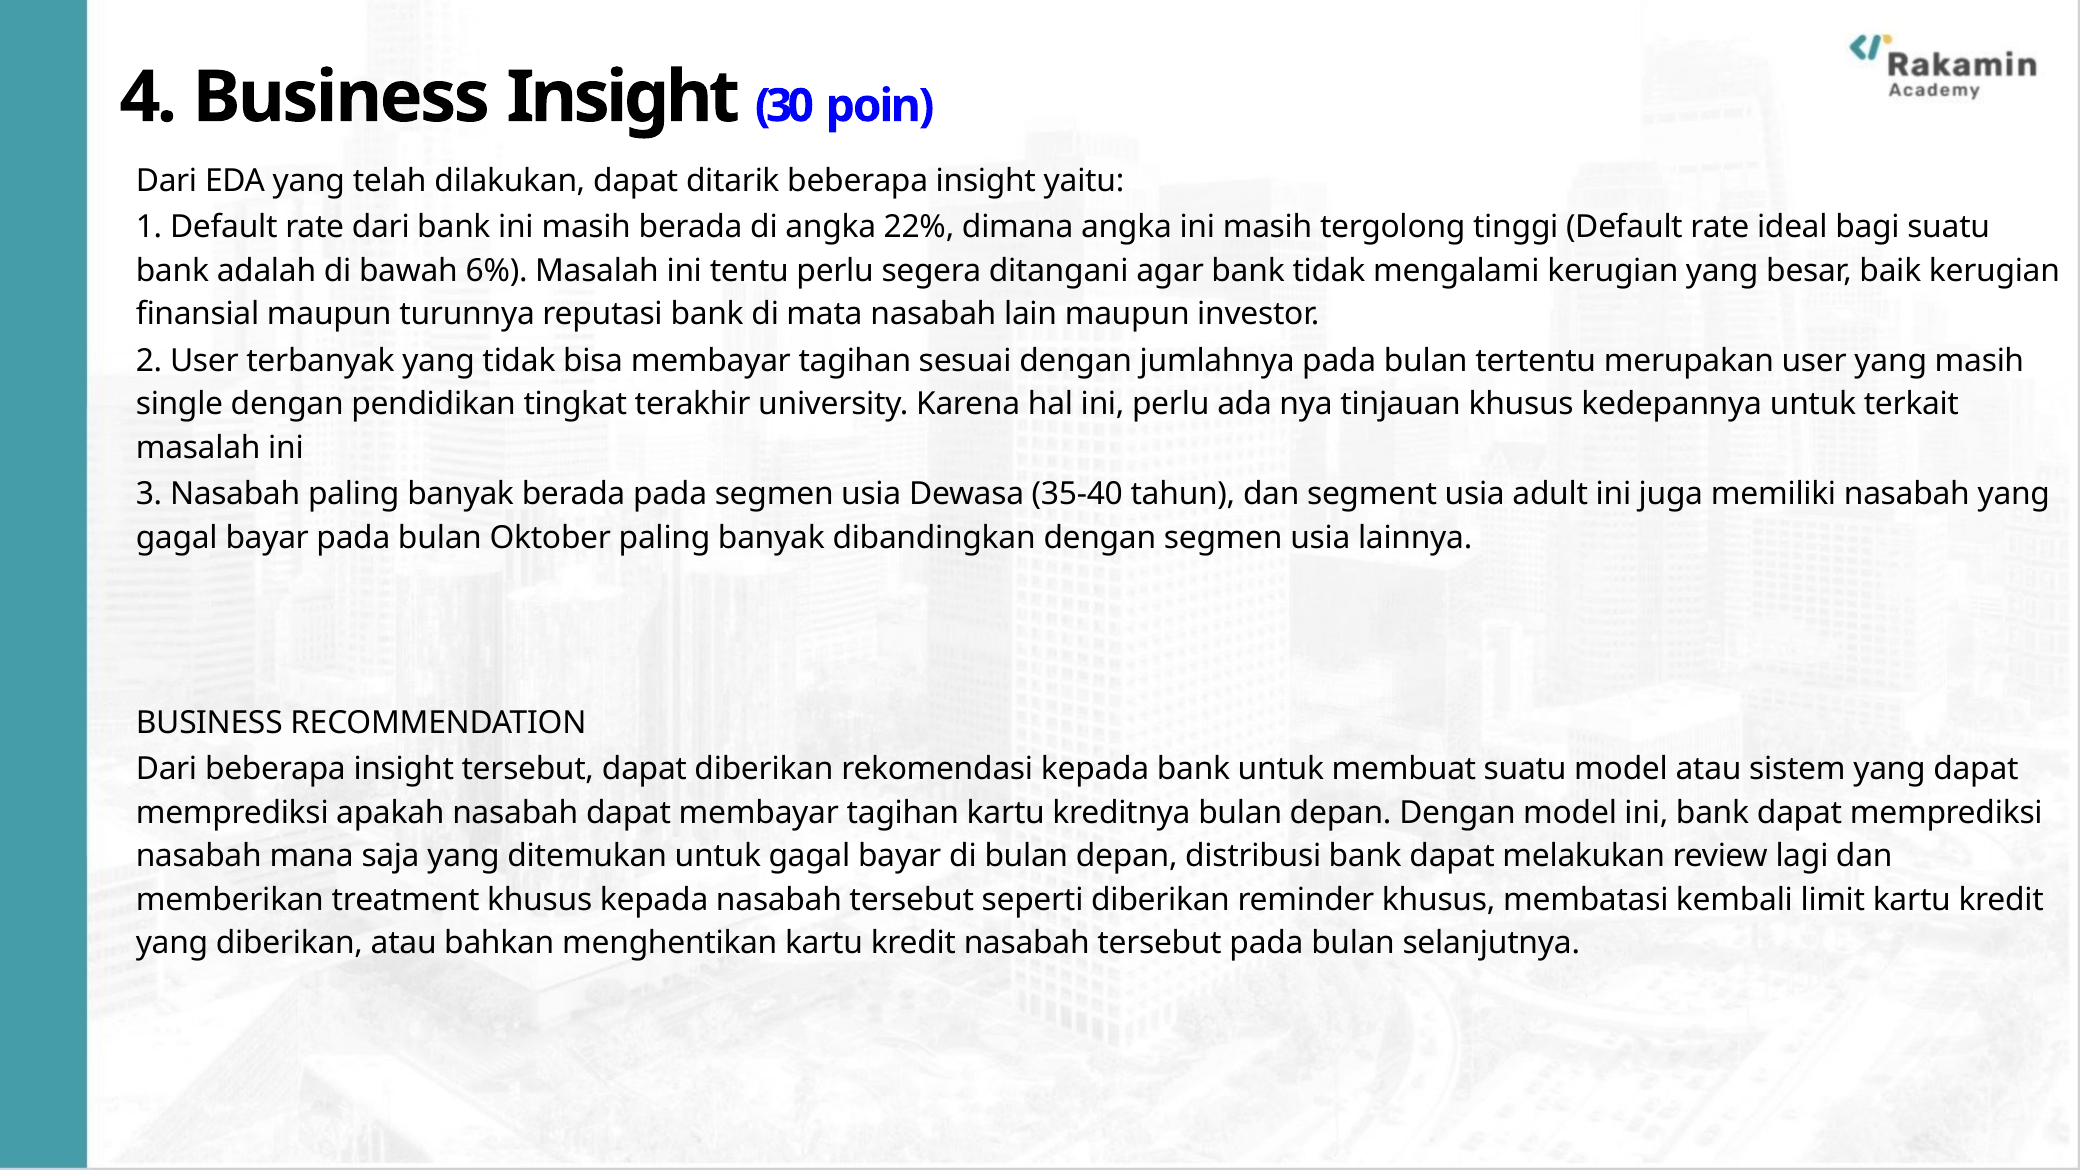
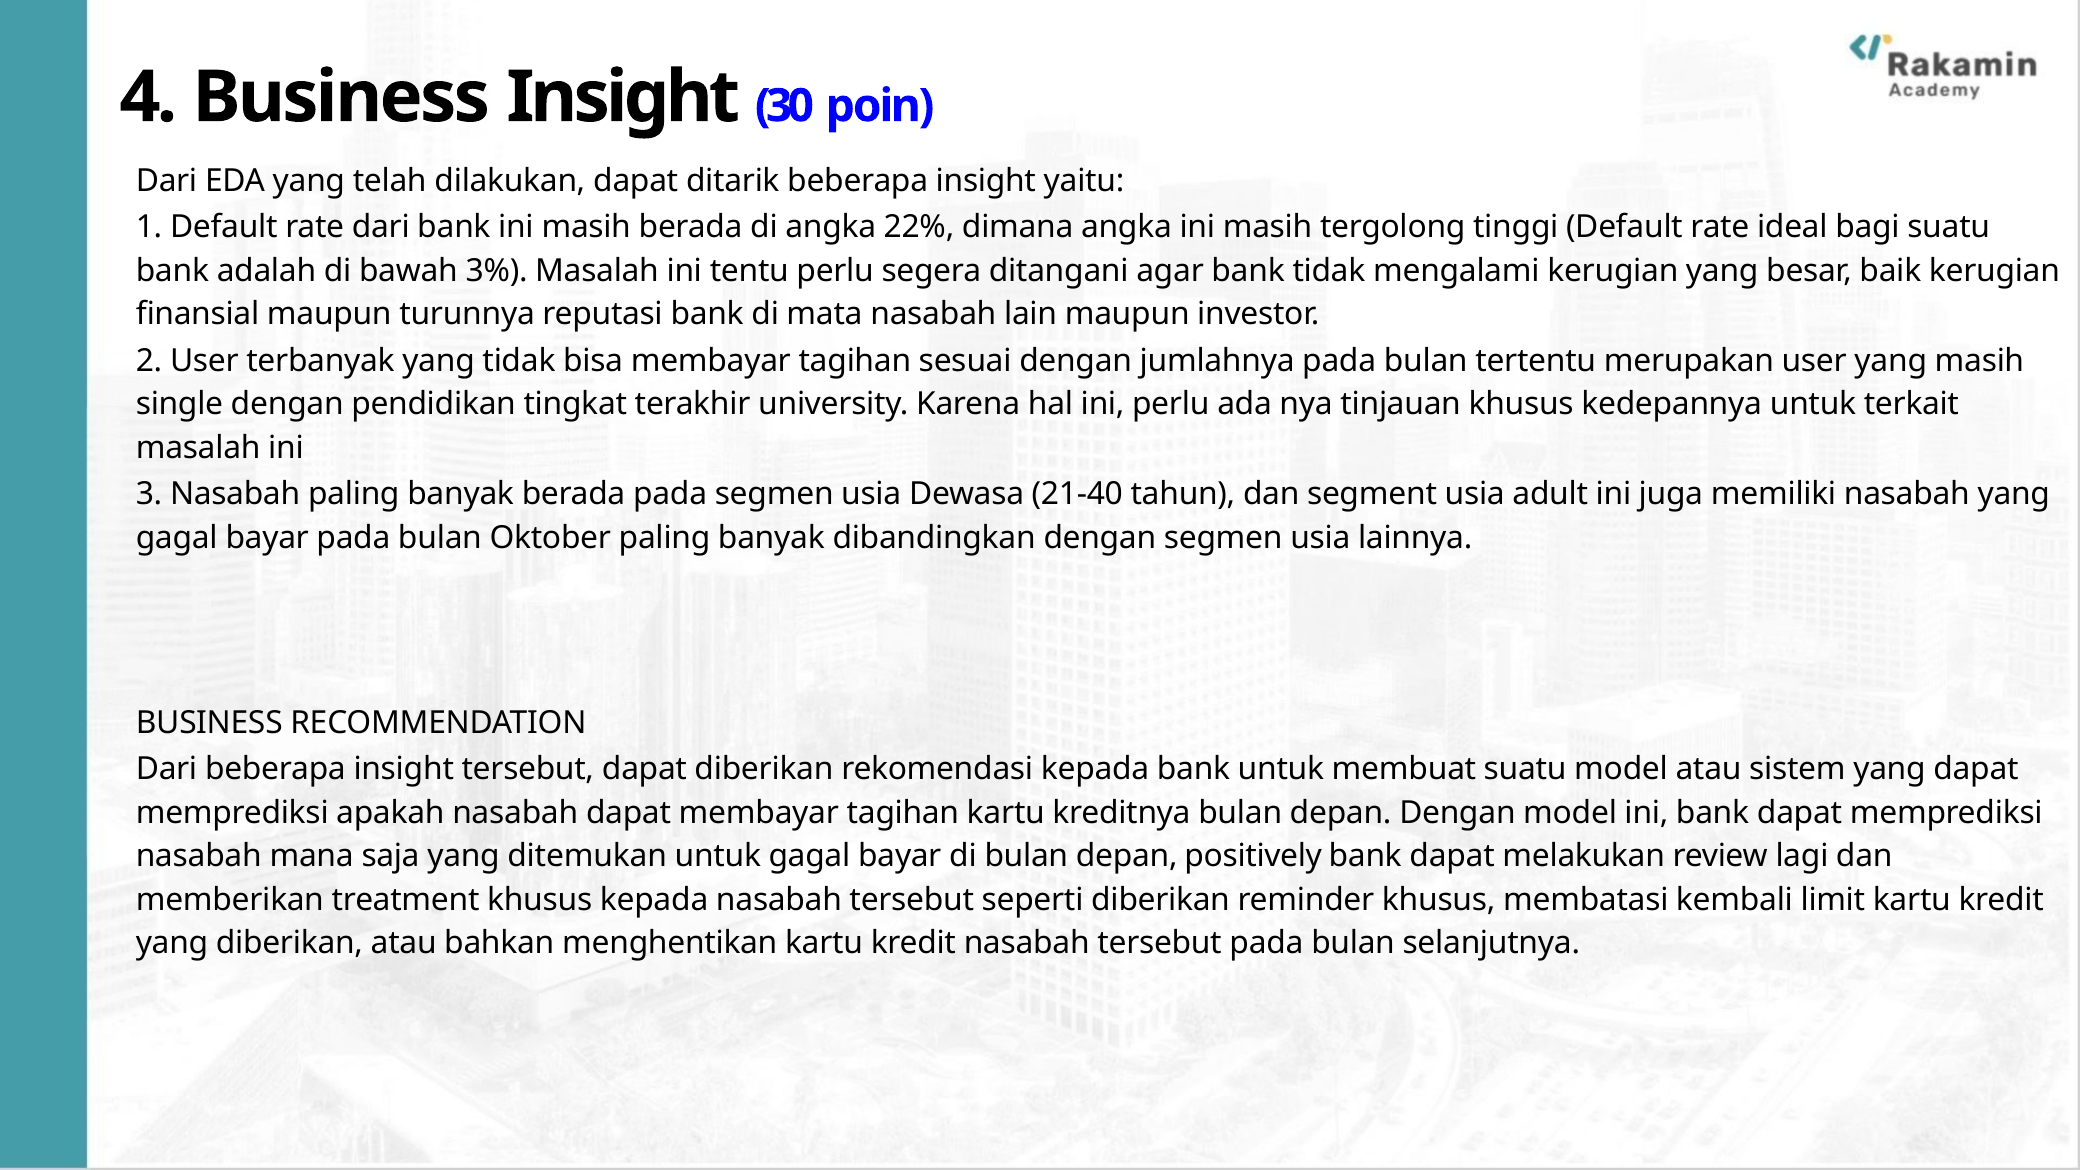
6%: 6% -> 3% (497, 271)
35-40: 35-40 -> 21-40 (1077, 494)
distribusi: distribusi -> positively (1253, 856)
